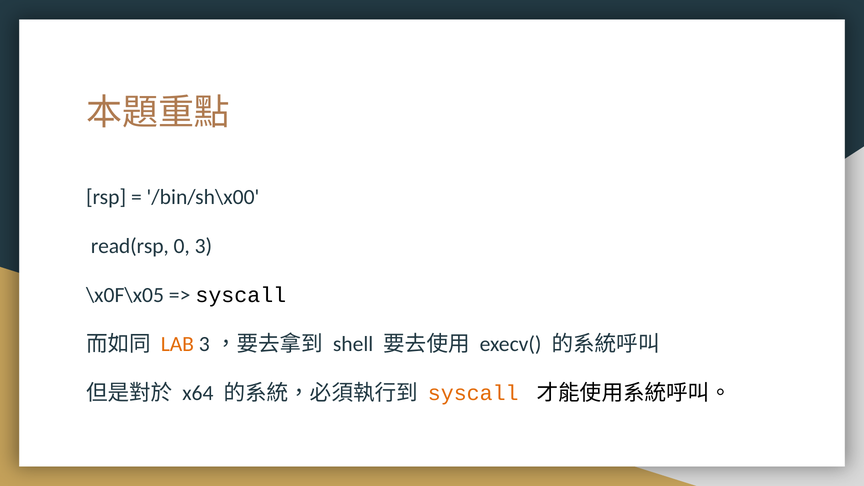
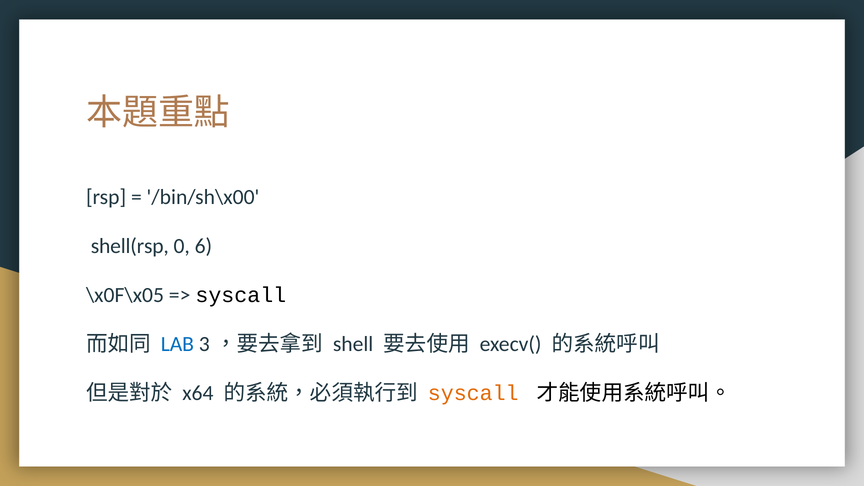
read(rsp: read(rsp -> shell(rsp (130, 246)
0 3: 3 -> 6 (203, 246)
LAB colour: orange -> blue (177, 344)
